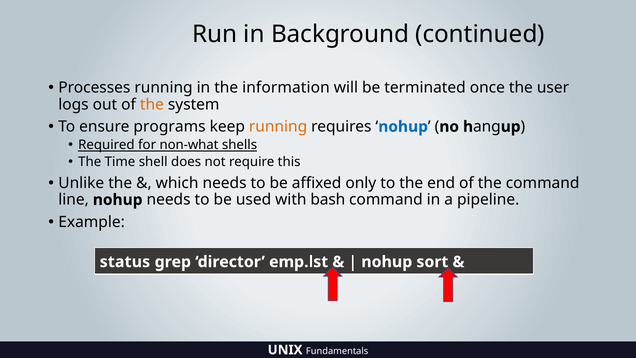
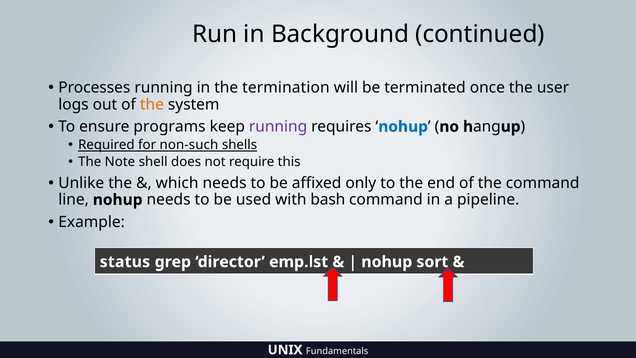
information: information -> termination (286, 88)
running colour: orange -> purple (278, 127)
non-what: non-what -> non-such (189, 145)
Time: Time -> Note (120, 162)
